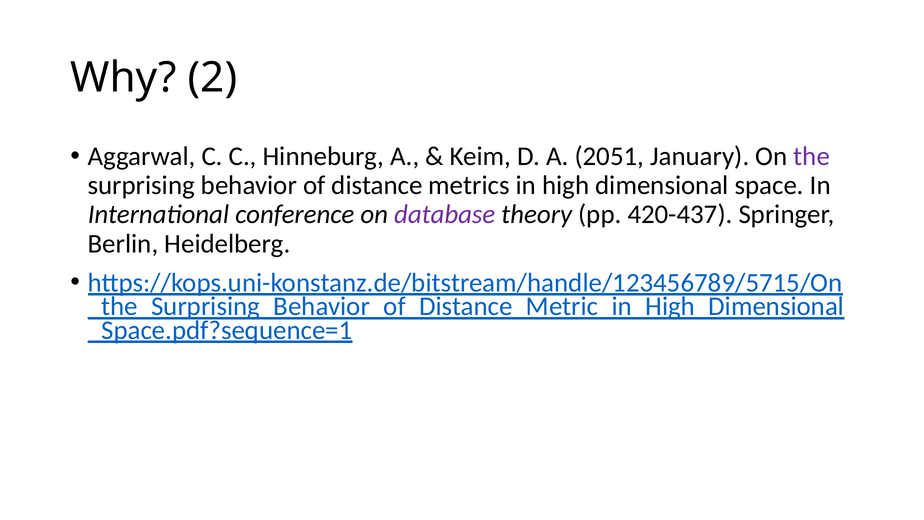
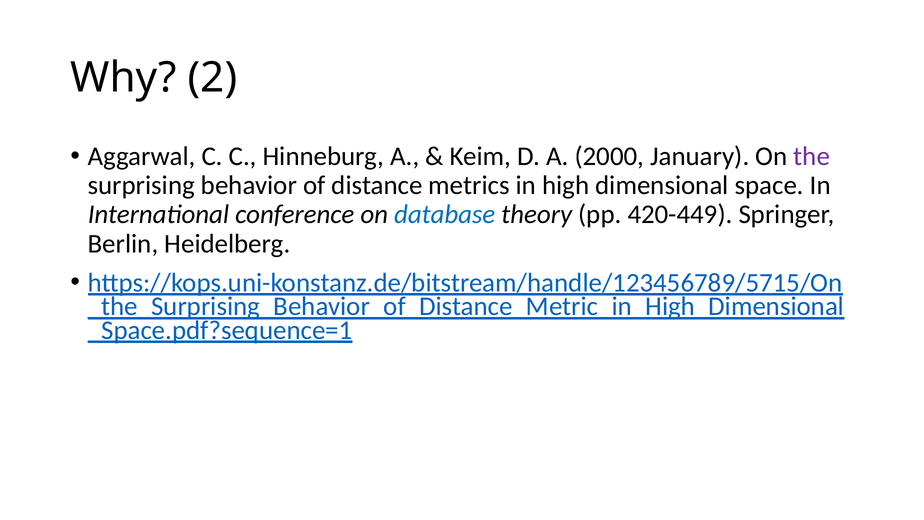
2051: 2051 -> 2000 (609, 156)
database colour: purple -> blue (445, 214)
420-437: 420-437 -> 420-449 (680, 214)
